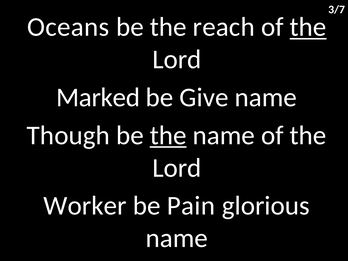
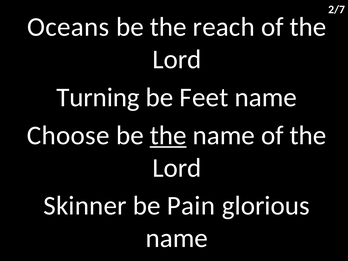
3/7: 3/7 -> 2/7 (337, 9)
the underline: present -> none (308, 27)
Marked: Marked -> Turning (98, 97)
Give: Give -> Feet (204, 97)
Though: Though -> Choose (68, 135)
Worker: Worker -> Skinner (85, 206)
